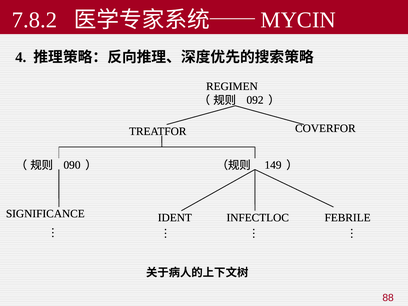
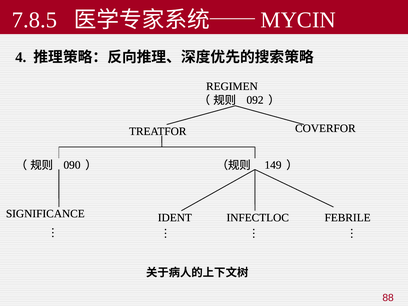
7.8.2: 7.8.2 -> 7.8.5 (35, 20)
